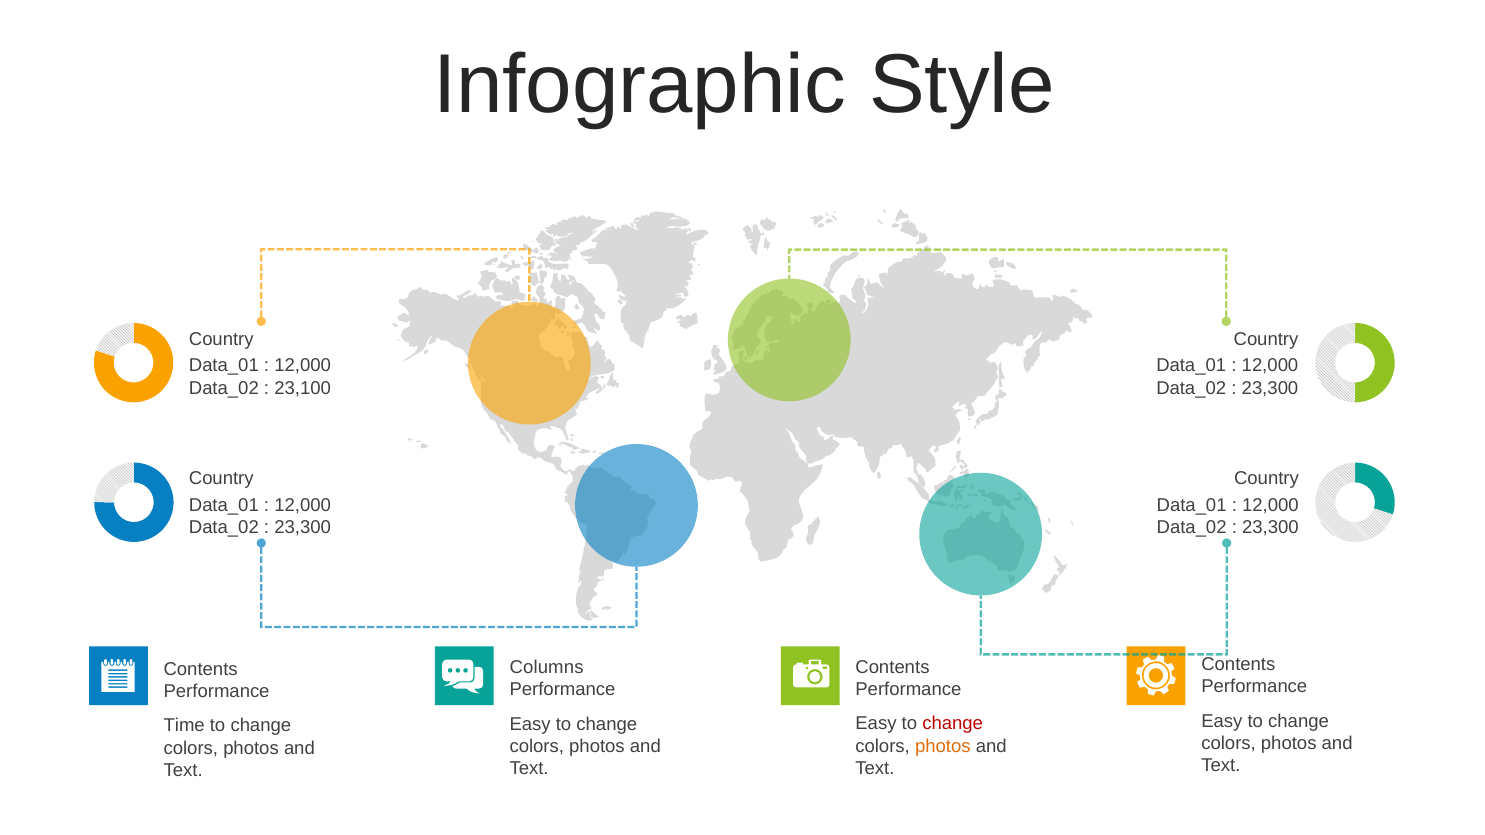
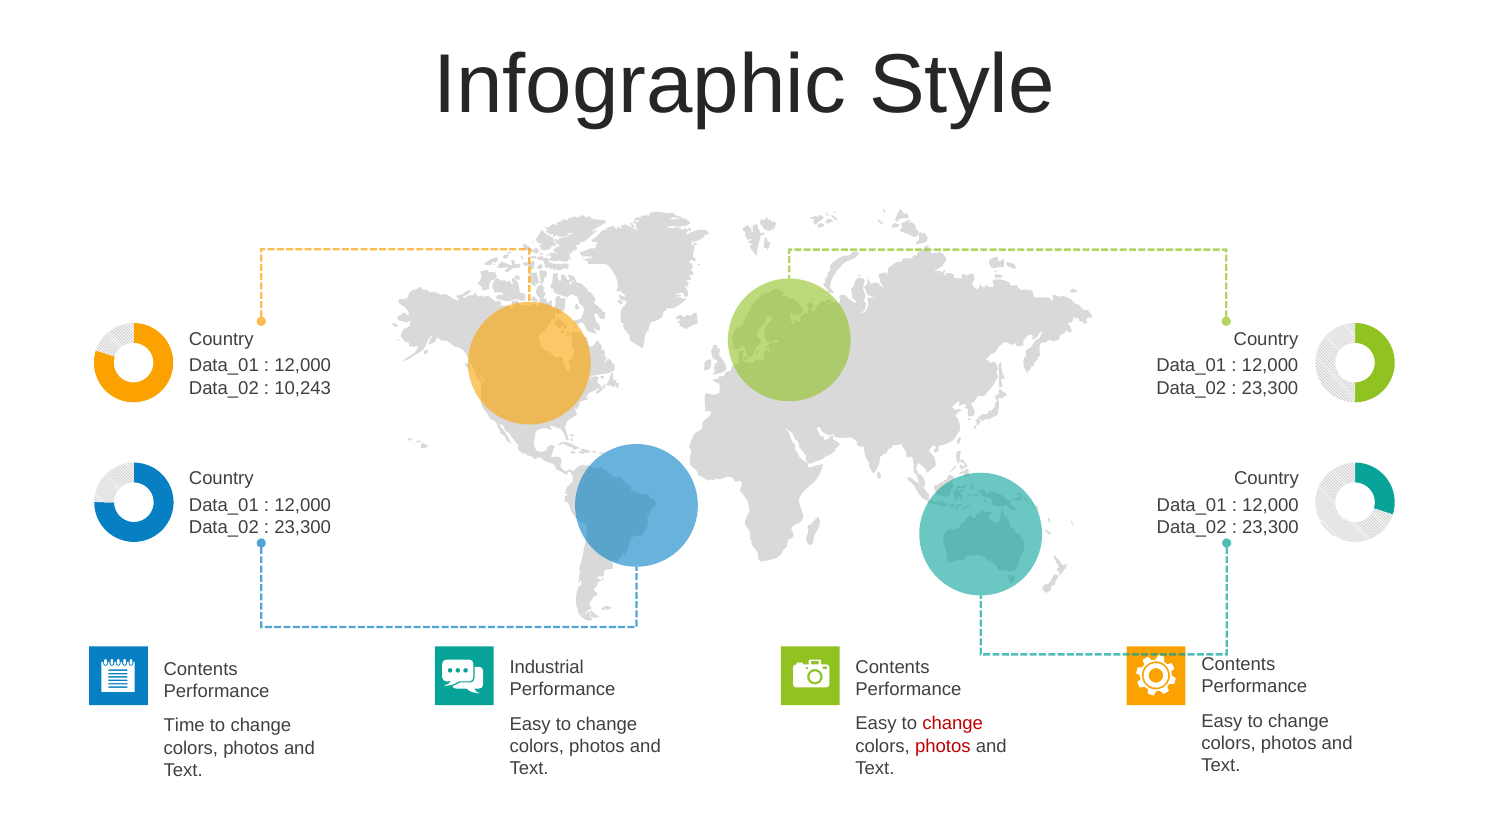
23,100: 23,100 -> 10,243 (303, 388)
Columns: Columns -> Industrial (547, 668)
photos colour: orange -> red (943, 746)
